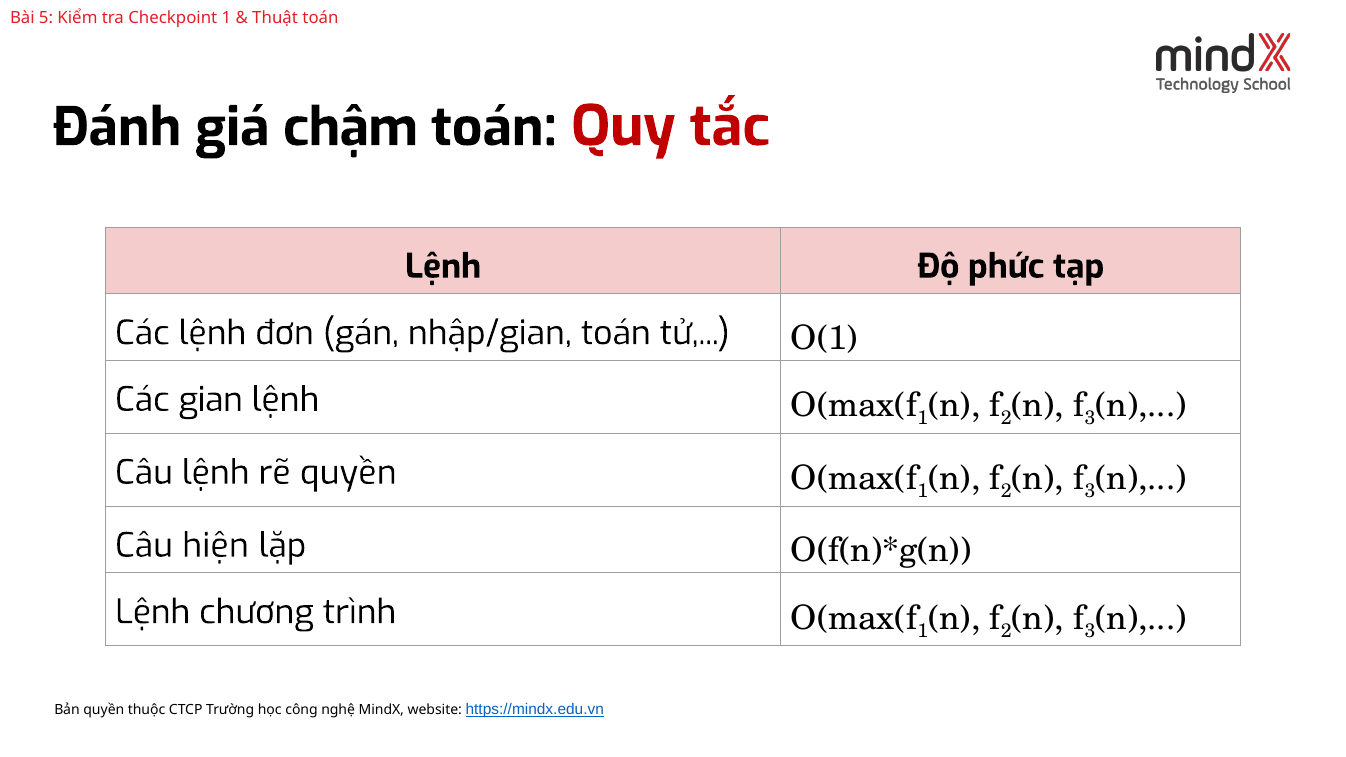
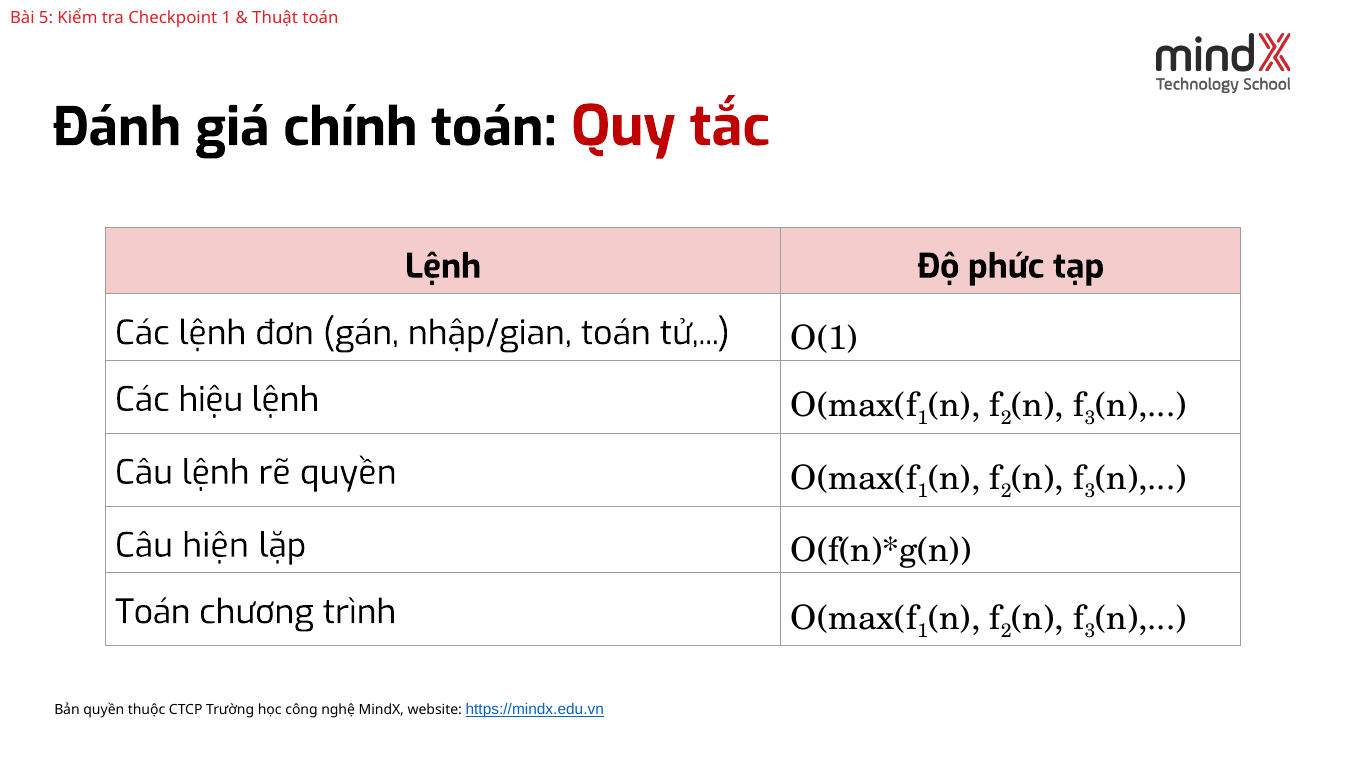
chậm: chậm -> chính (350, 128)
gian: gian -> hiệu (211, 400)
Lệnh: Lệnh -> Toán (153, 612)
